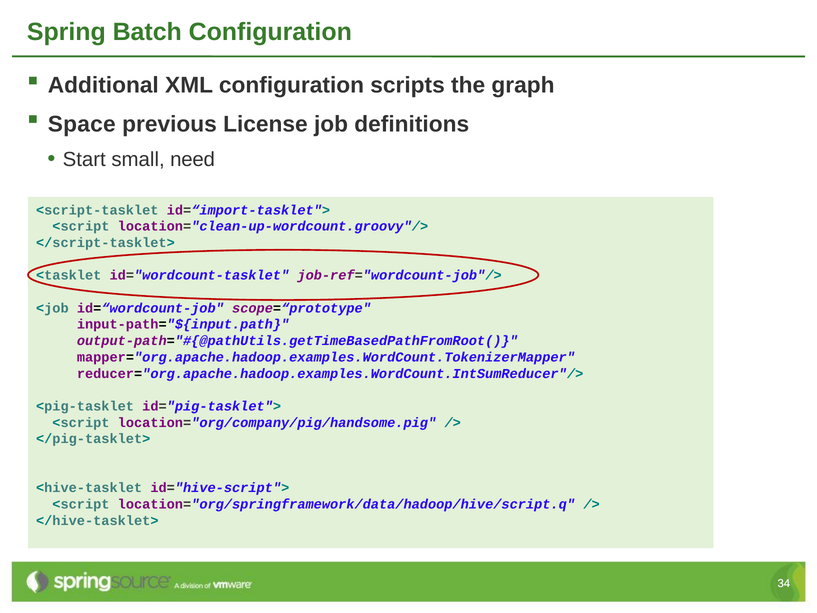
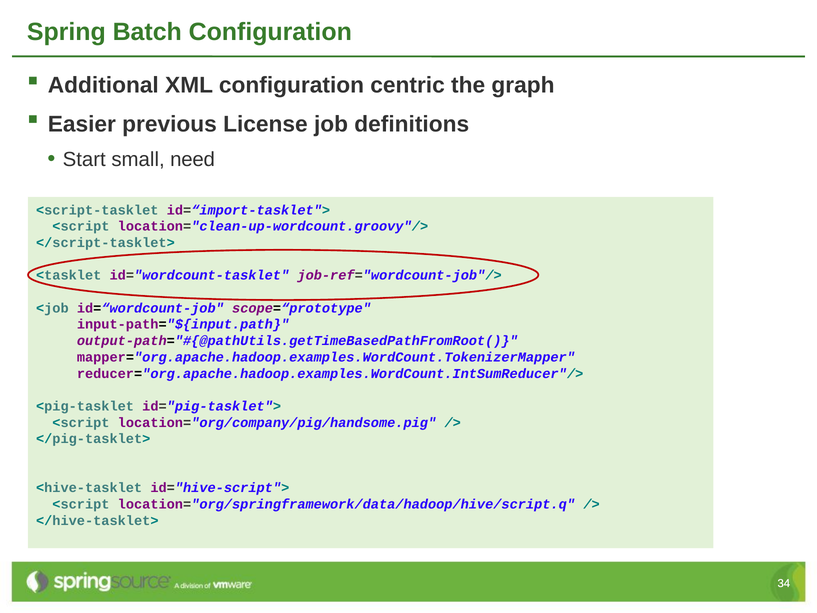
scripts: scripts -> centric (408, 85)
Space: Space -> Easier (82, 124)
